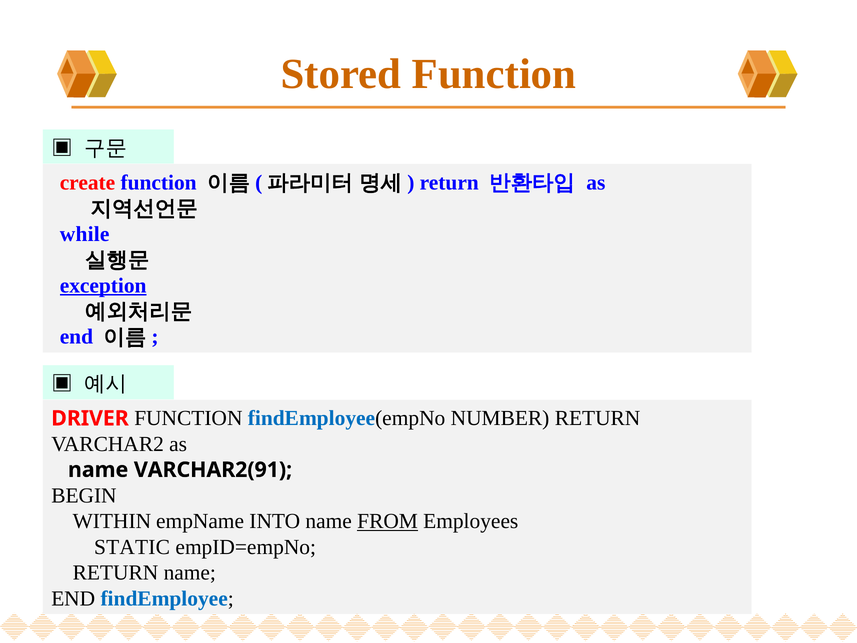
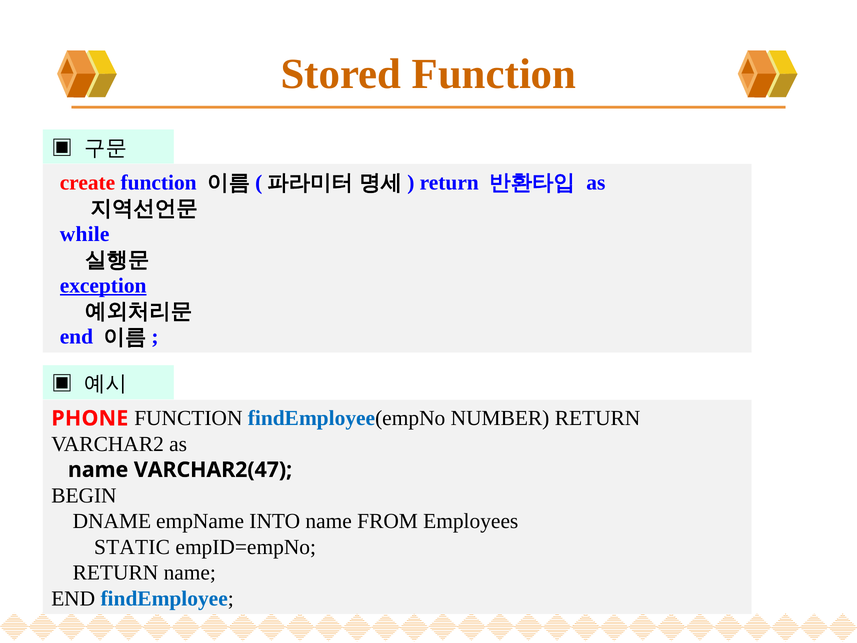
DRIVER: DRIVER -> PHONE (90, 418)
VARCHAR2(91: VARCHAR2(91 -> VARCHAR2(47 (213, 470)
WITHIN: WITHIN -> DNAME (112, 521)
FROM underline: present -> none (388, 521)
